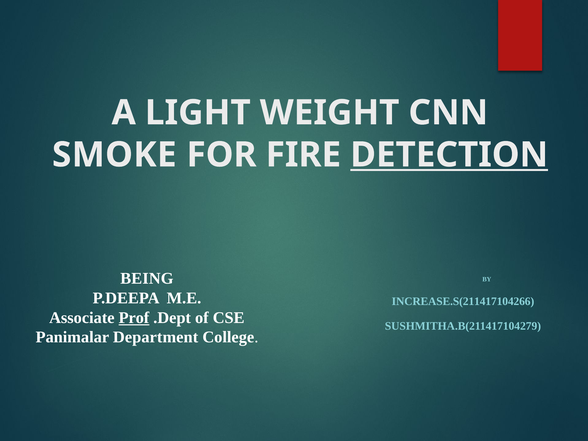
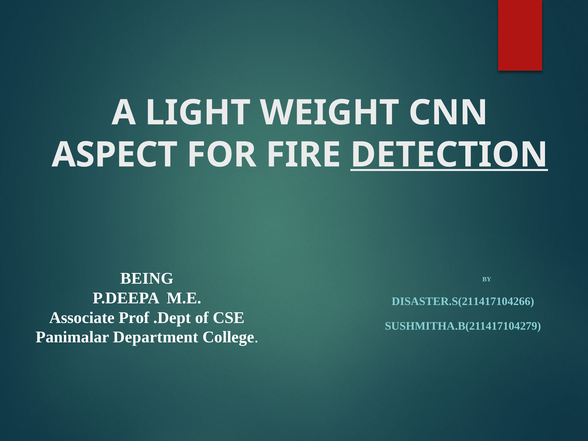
SMOKE: SMOKE -> ASPECT (115, 155)
INCREASE.S(211417104266: INCREASE.S(211417104266 -> DISASTER.S(211417104266 (463, 301)
Prof underline: present -> none (134, 318)
